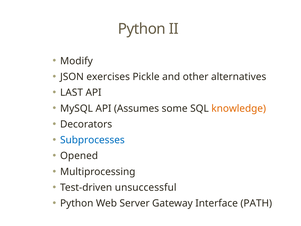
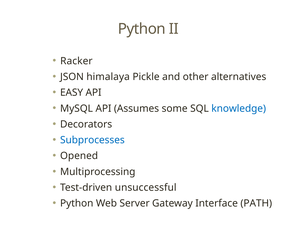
Modify: Modify -> Racker (76, 61)
exercises: exercises -> himalaya (108, 77)
LAST: LAST -> EASY (72, 93)
knowledge colour: orange -> blue (239, 108)
